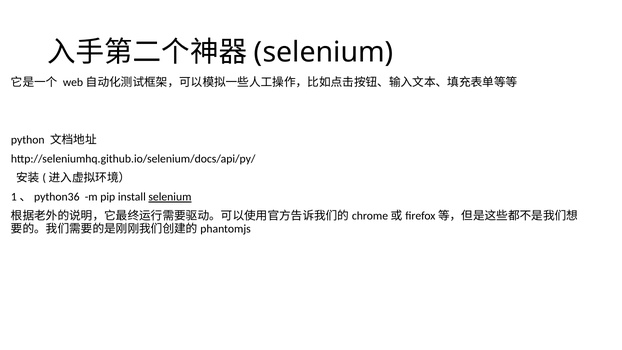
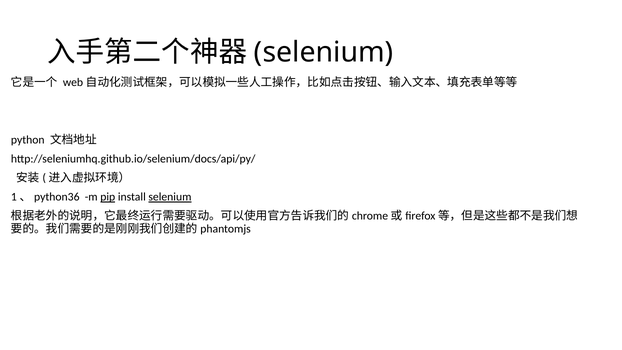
pip underline: none -> present (108, 197)
